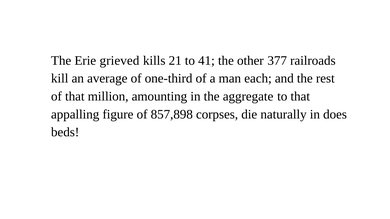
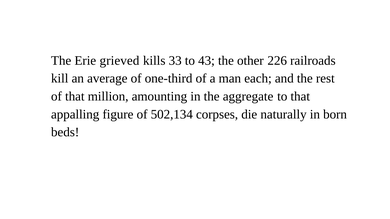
21: 21 -> 33 (175, 61)
41: 41 -> 43 (206, 61)
377: 377 -> 226 (277, 61)
857,898: 857,898 -> 502,134 (172, 114)
does: does -> born (335, 114)
